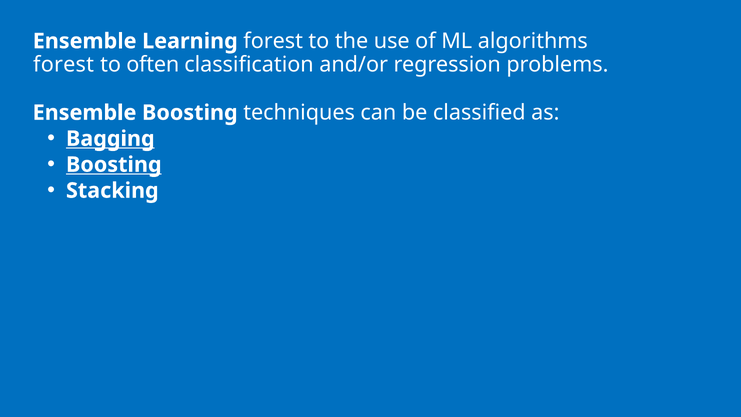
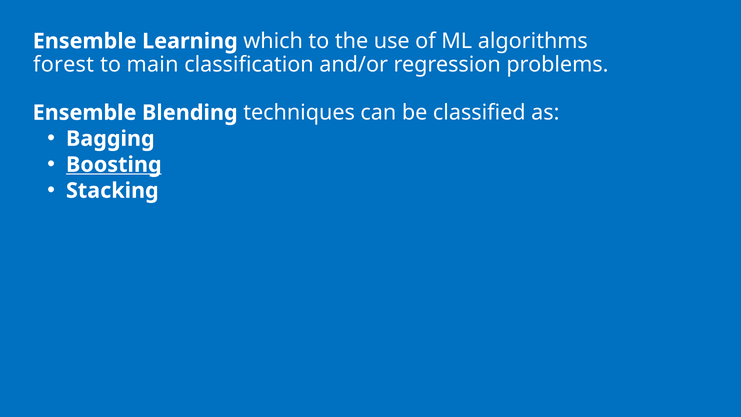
Learning forest: forest -> which (273, 41)
often: often -> main (153, 64)
Ensemble Boosting: Boosting -> Blending (190, 113)
Bagging underline: present -> none (110, 139)
